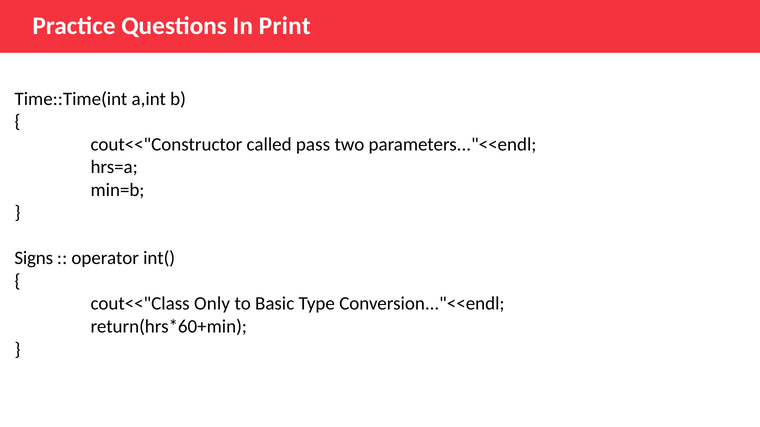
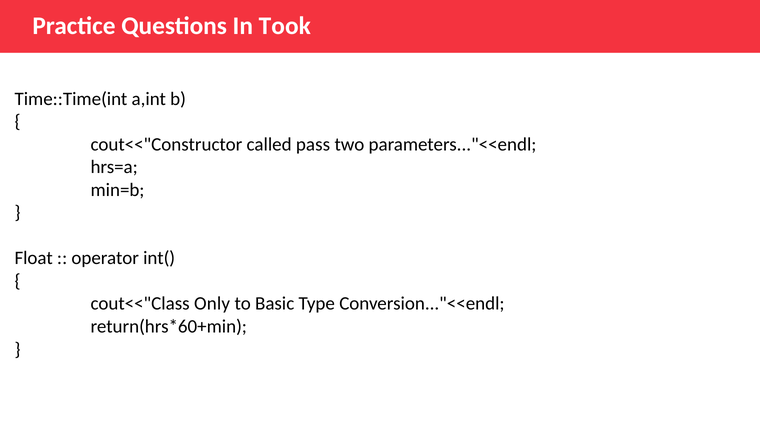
Print: Print -> Took (285, 26)
Signs: Signs -> Float (34, 259)
